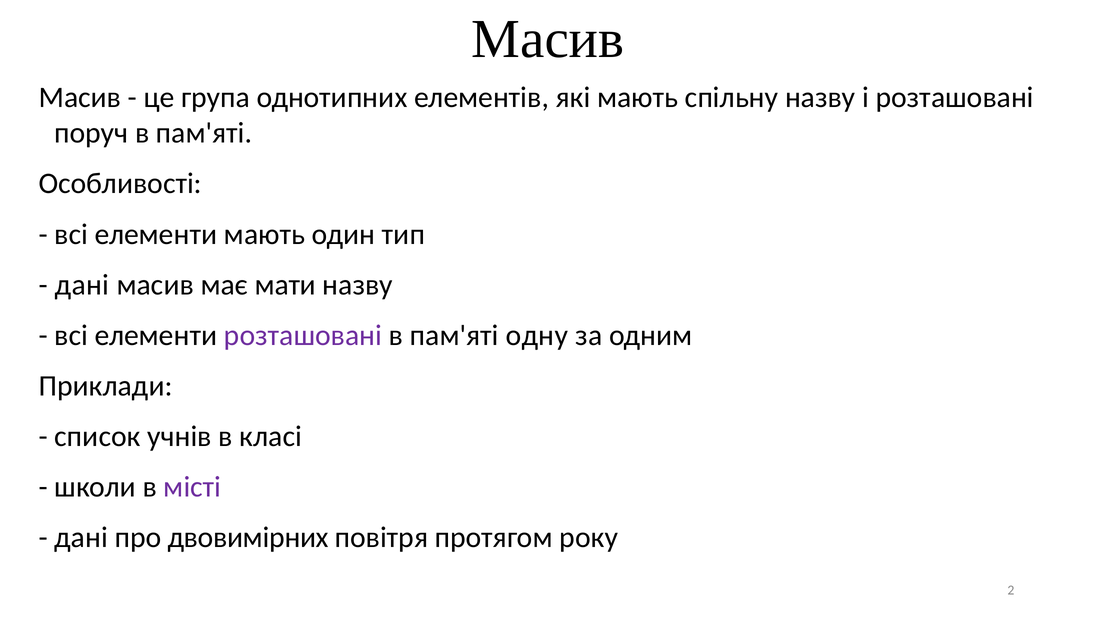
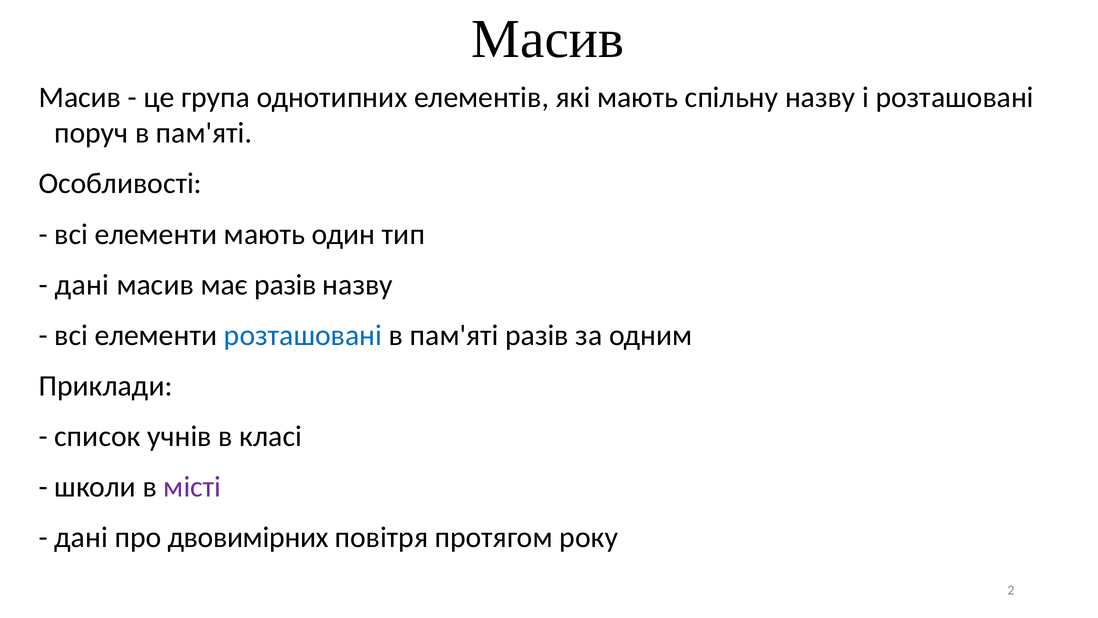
має мати: мати -> разів (285, 285)
розташовані colour: purple -> blue (303, 335)
пам'яті одну: одну -> разів (537, 335)
